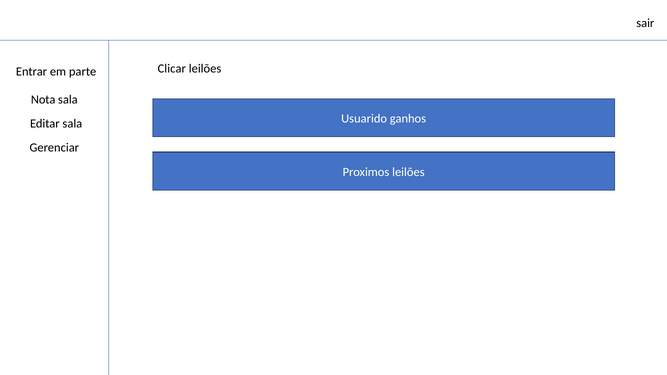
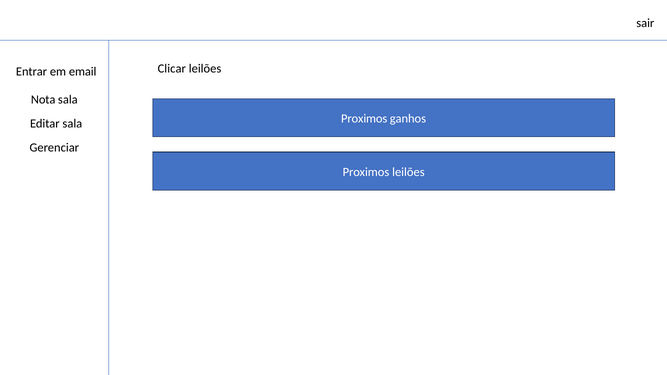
parte: parte -> email (83, 72)
Usuarido: Usuarido -> Proximos (364, 119)
